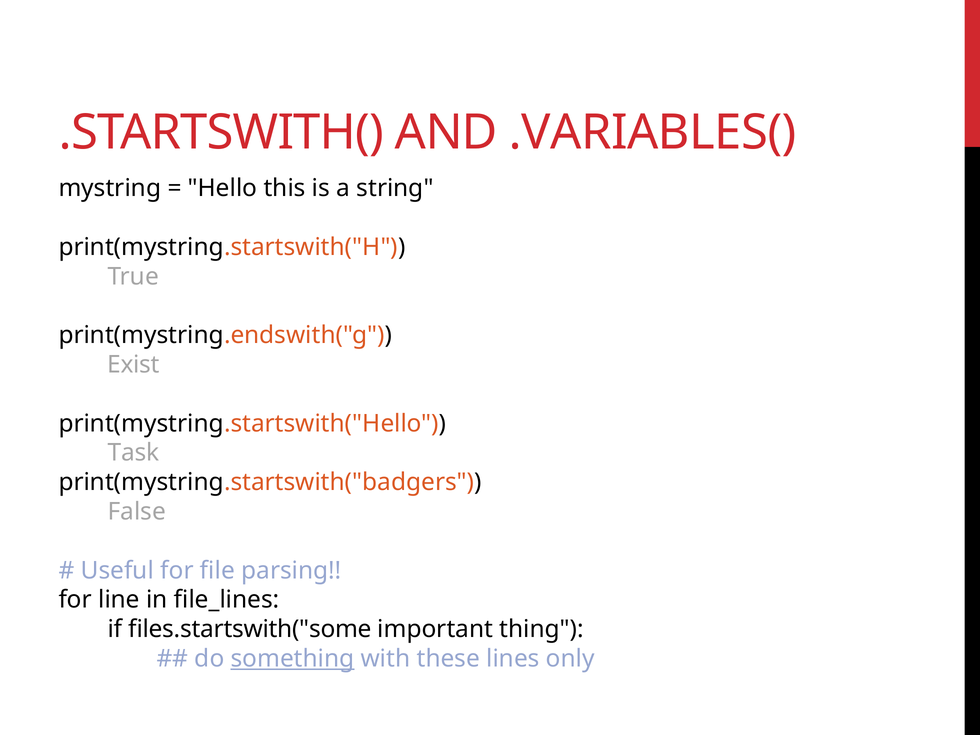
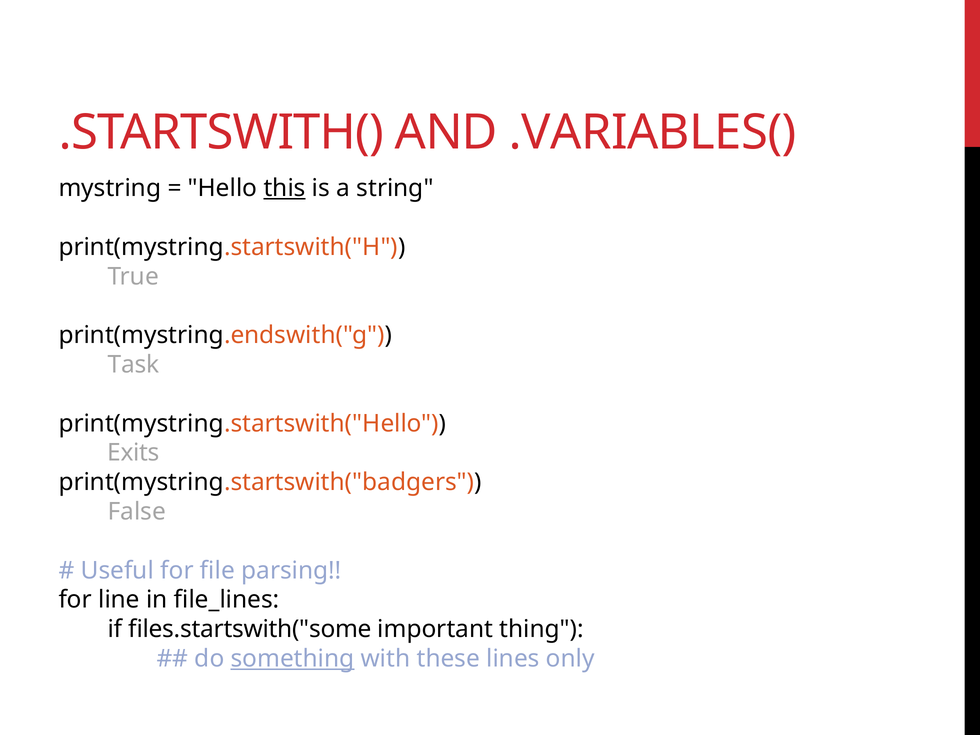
this underline: none -> present (285, 188)
Exist: Exist -> Task (133, 365)
Task: Task -> Exits (133, 453)
